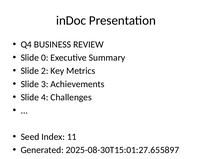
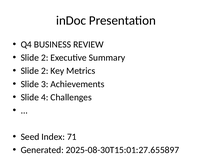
0: 0 -> 2 (45, 58)
11: 11 -> 71 (72, 137)
